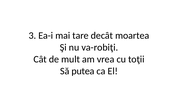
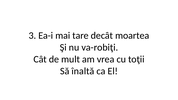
putea: putea -> înaltă (83, 71)
